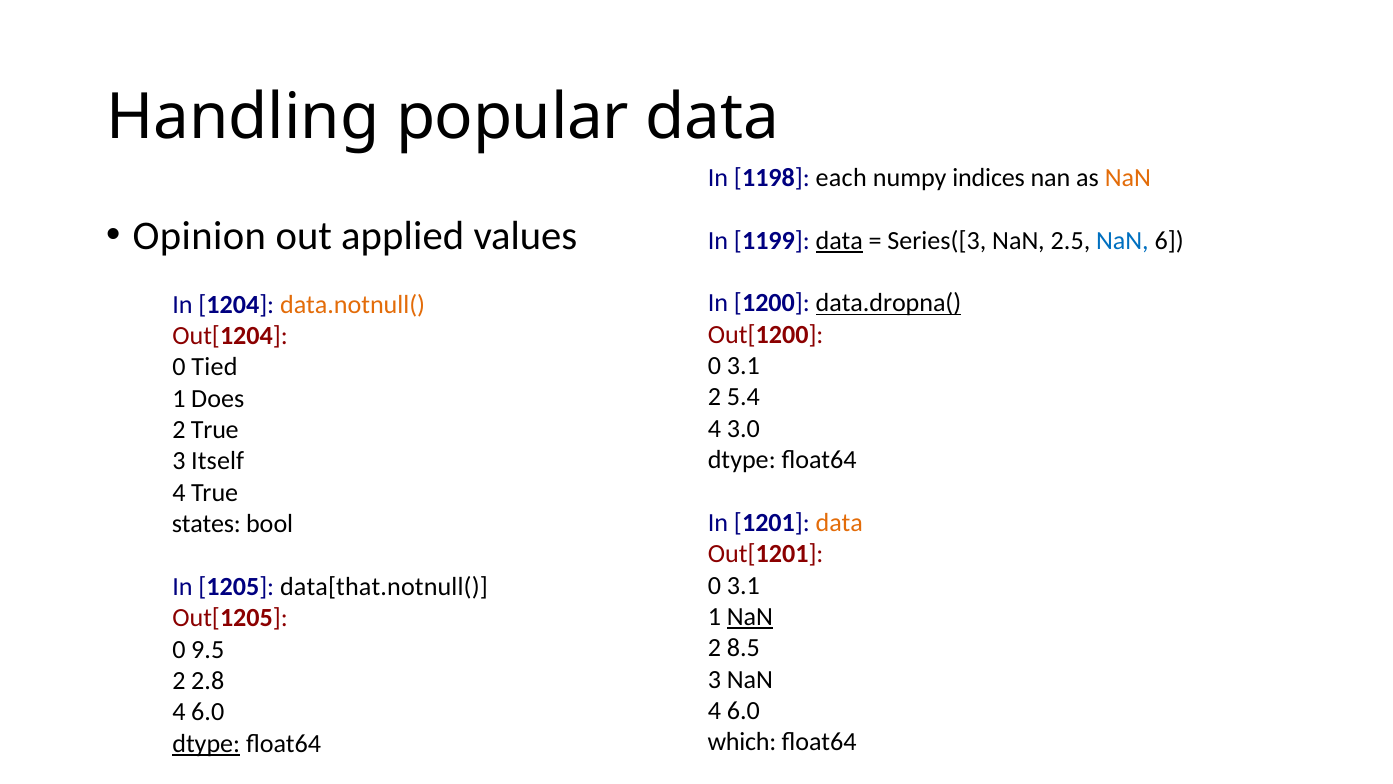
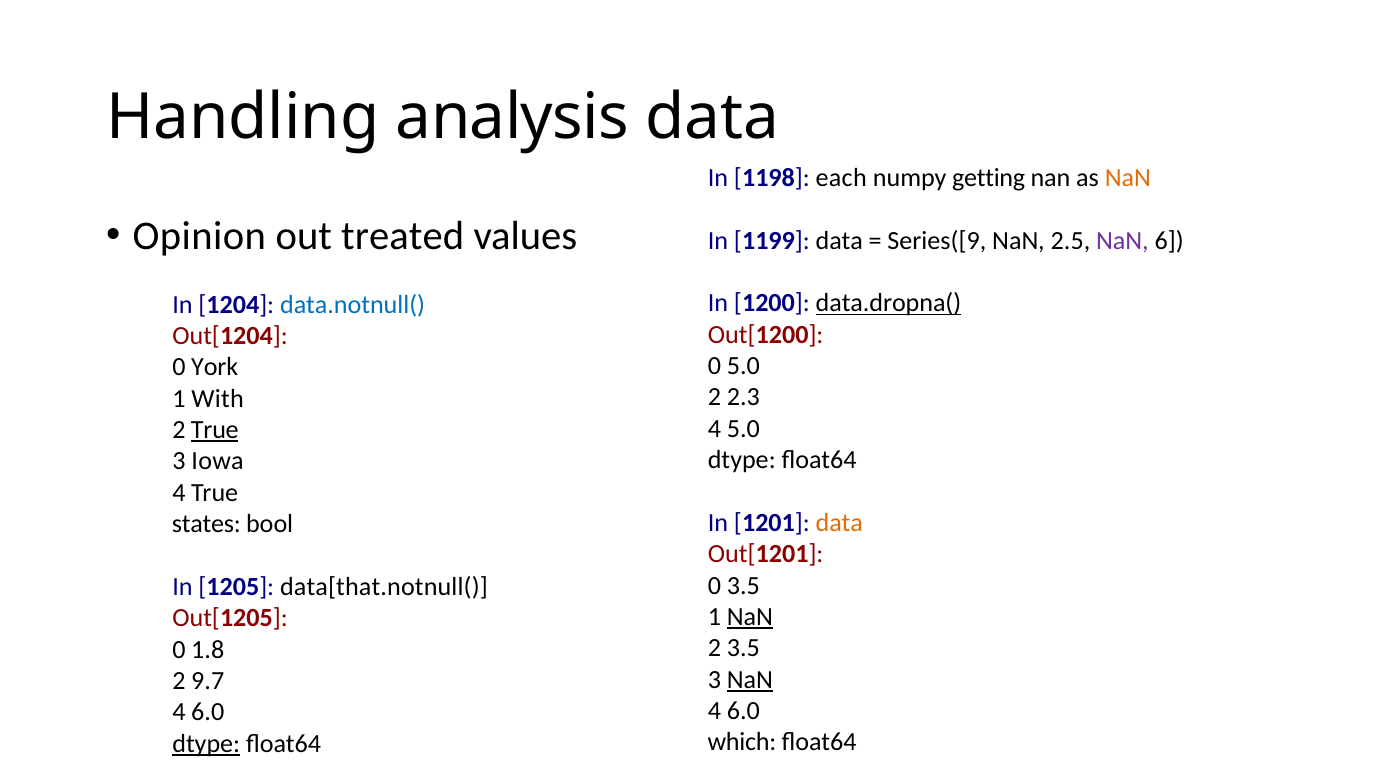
popular: popular -> analysis (513, 117)
indices: indices -> getting (989, 178)
applied: applied -> treated (403, 236)
data underline: present -> none (839, 240)
Series([3: Series([3 -> Series([9 (937, 240)
NaN colour: blue -> purple (1122, 240)
data.notnull( colour: orange -> blue (353, 304)
3.1: 3.1 -> 5.0 (743, 366)
Tied: Tied -> York (215, 367)
5.4: 5.4 -> 2.3 (743, 397)
Does: Does -> With (218, 398)
4 3.0: 3.0 -> 5.0 (743, 428)
True underline: none -> present (215, 430)
Itself: Itself -> Iowa (218, 461)
3.1: 3.1 -> 3.5 (743, 585)
2 8.5: 8.5 -> 3.5 (743, 648)
9.5: 9.5 -> 1.8 (208, 649)
NaN underline: none -> present (750, 679)
2.8: 2.8 -> 9.7 (208, 680)
